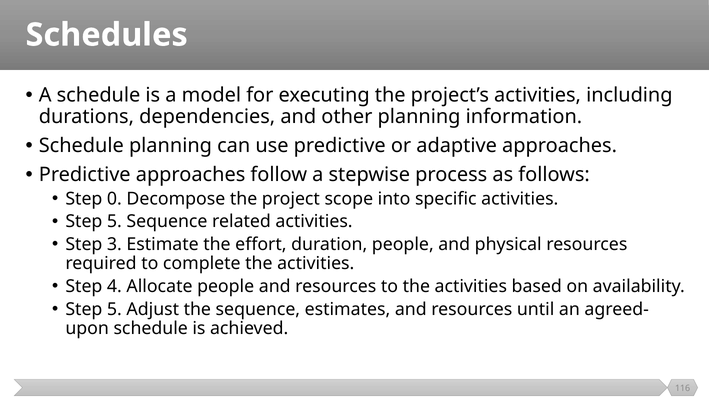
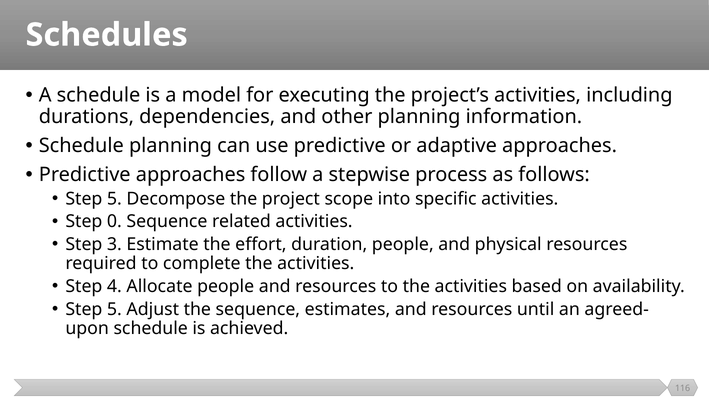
0: 0 -> 5 (114, 199)
5: 5 -> 0 (114, 221)
